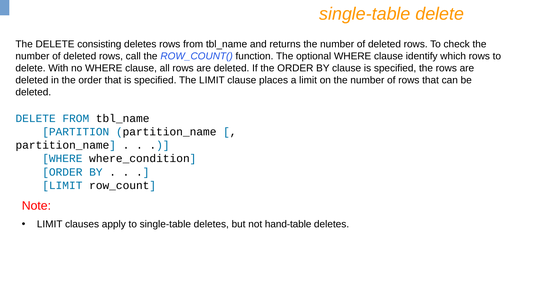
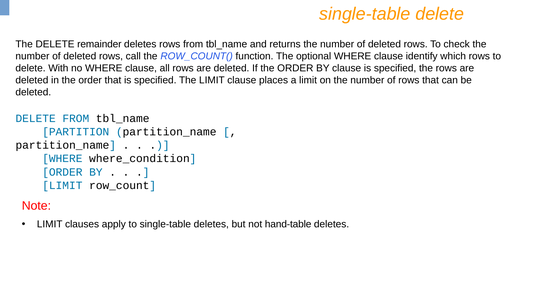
consisting: consisting -> remainder (99, 44)
